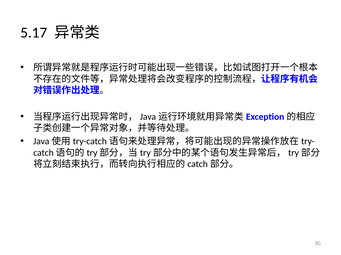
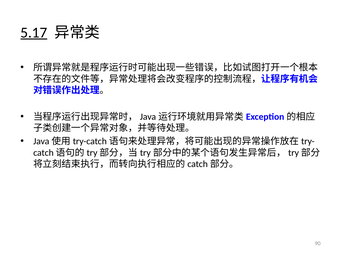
5.17 underline: none -> present (34, 33)
